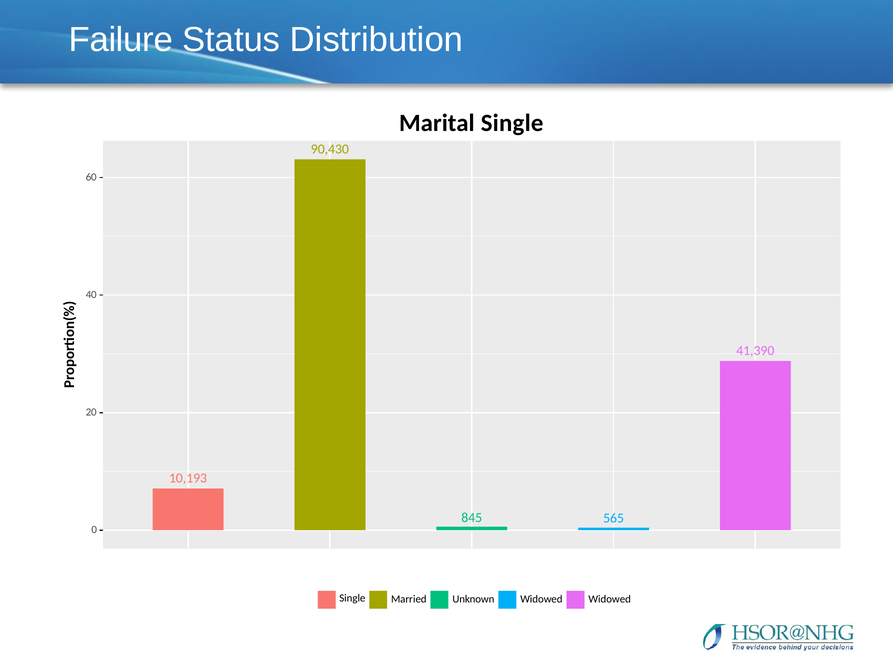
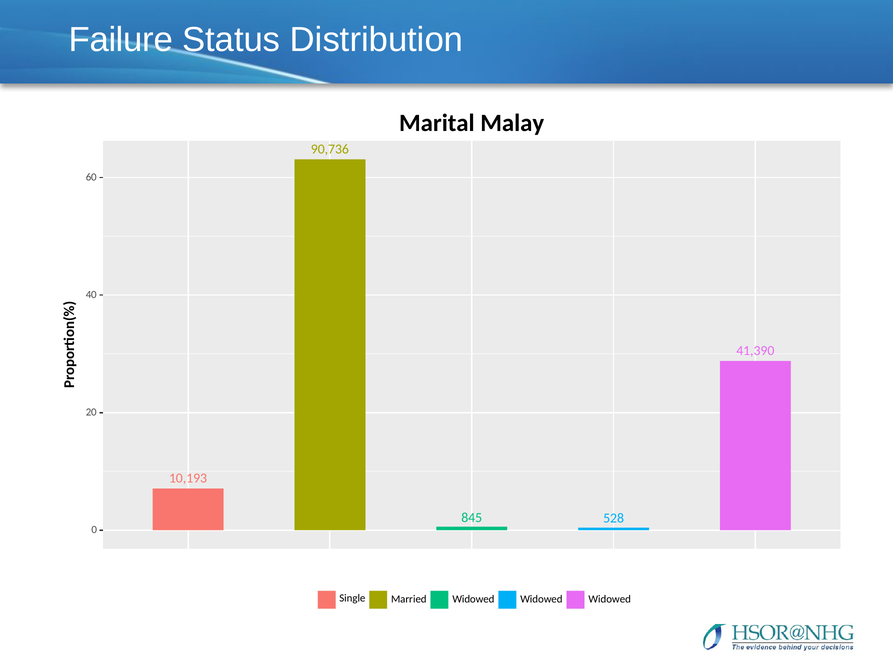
Marital Single: Single -> Malay (512, 123)
90,430: 90,430 -> 90,736 (330, 149)
565: 565 -> 528 (614, 518)
Married Unknown: Unknown -> Widowed (473, 599)
